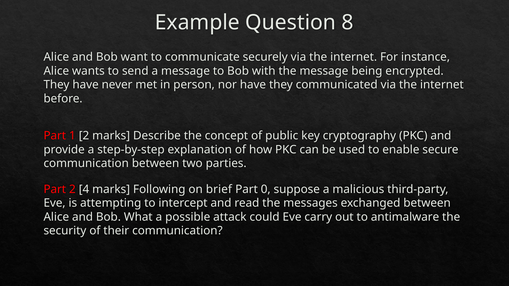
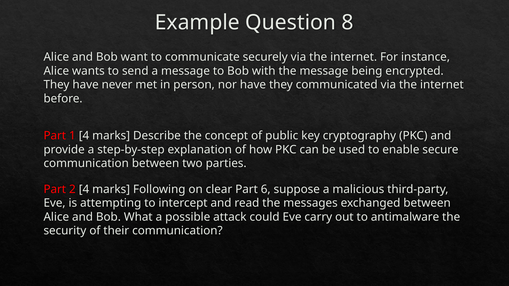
1 2: 2 -> 4 (84, 136)
brief: brief -> clear (219, 189)
0: 0 -> 6 (266, 189)
